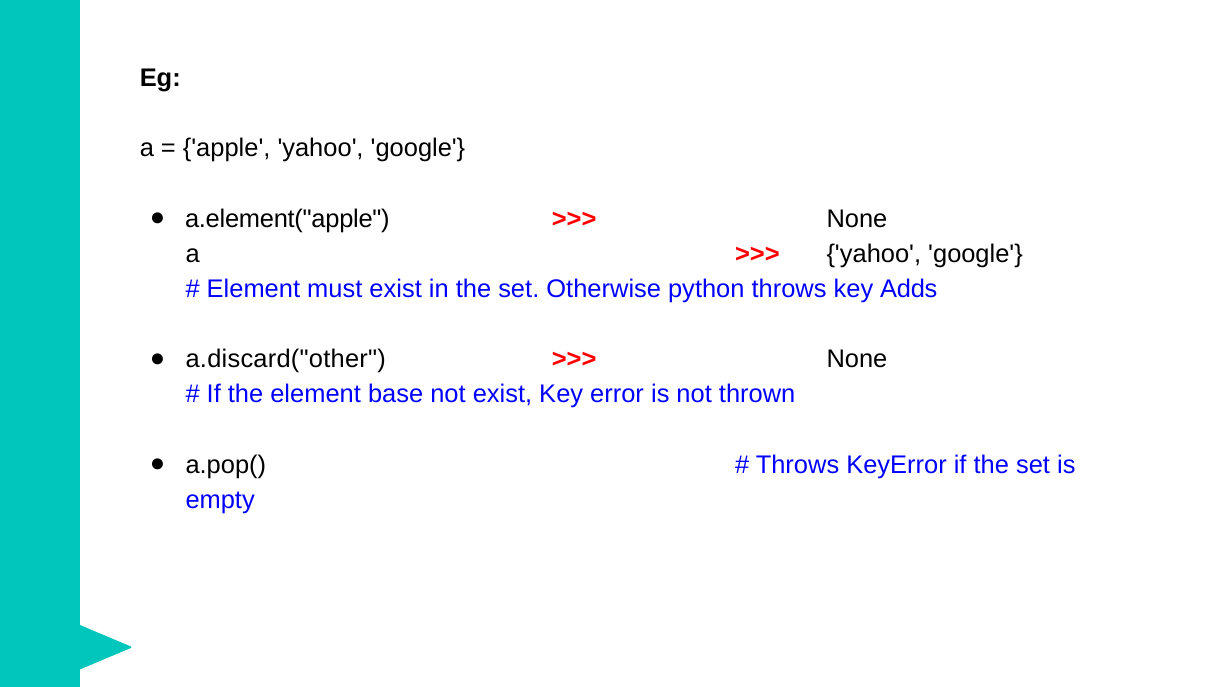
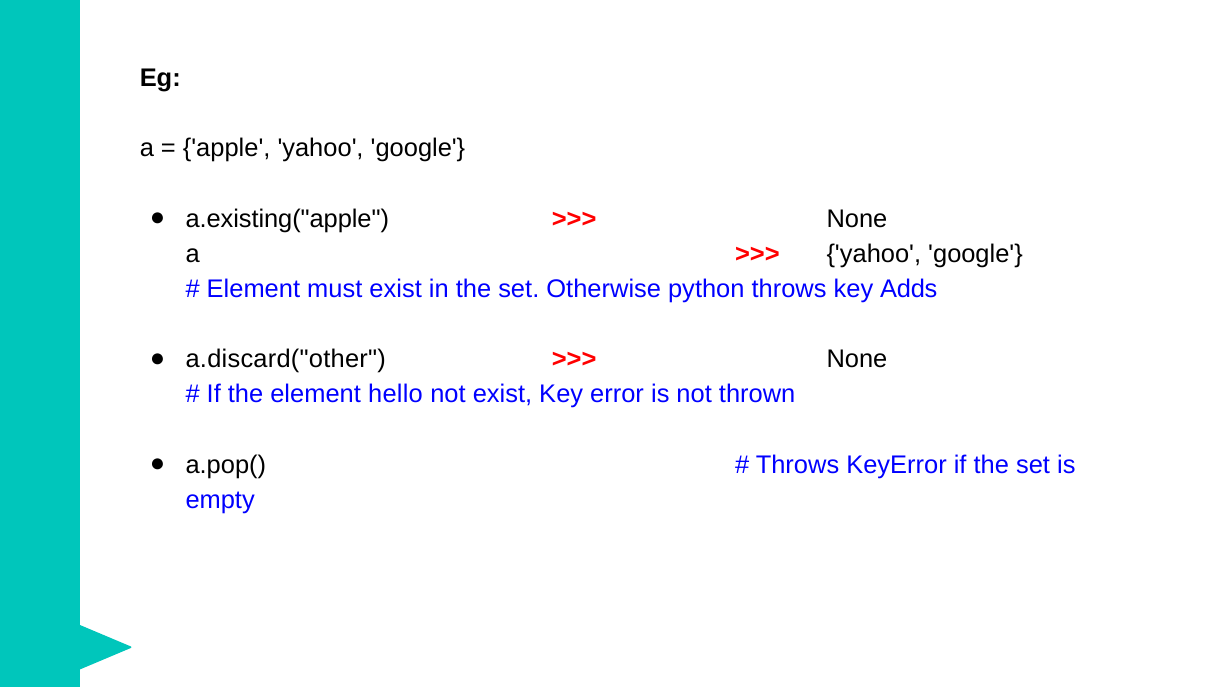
a.element("apple: a.element("apple -> a.existing("apple (287, 219)
base: base -> hello (396, 394)
